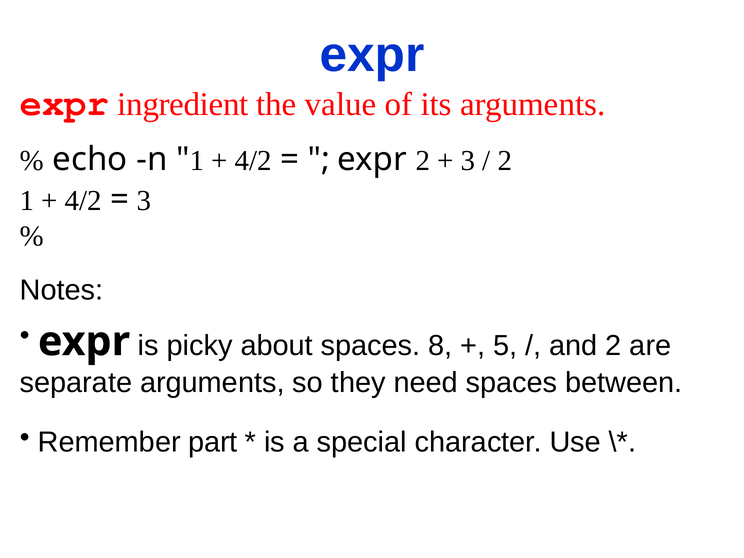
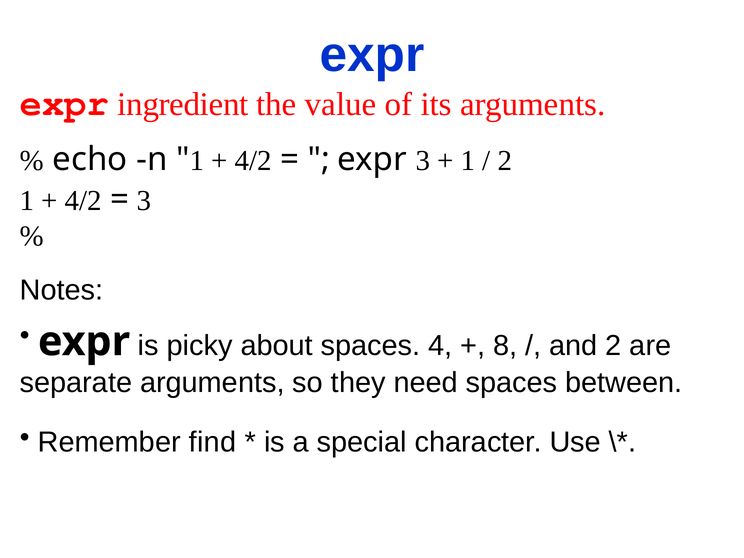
expr 2: 2 -> 3 (423, 161)
3: 3 -> 1 (468, 161)
8: 8 -> 4 (440, 346)
5: 5 -> 8 (505, 346)
part: part -> find (213, 442)
